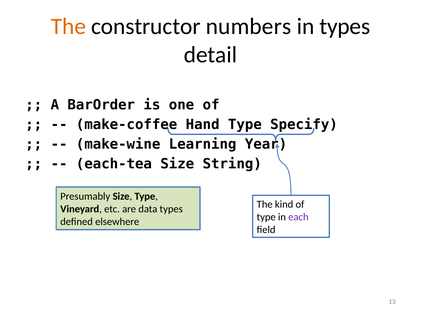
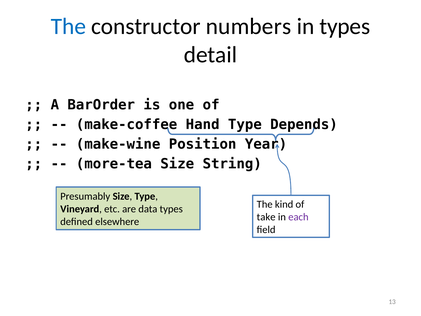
The colour: orange -> blue (68, 27)
Specify: Specify -> Depends (304, 124)
Learning: Learning -> Position (203, 144)
each-tea: each-tea -> more-tea (114, 164)
type: type -> take (266, 217)
